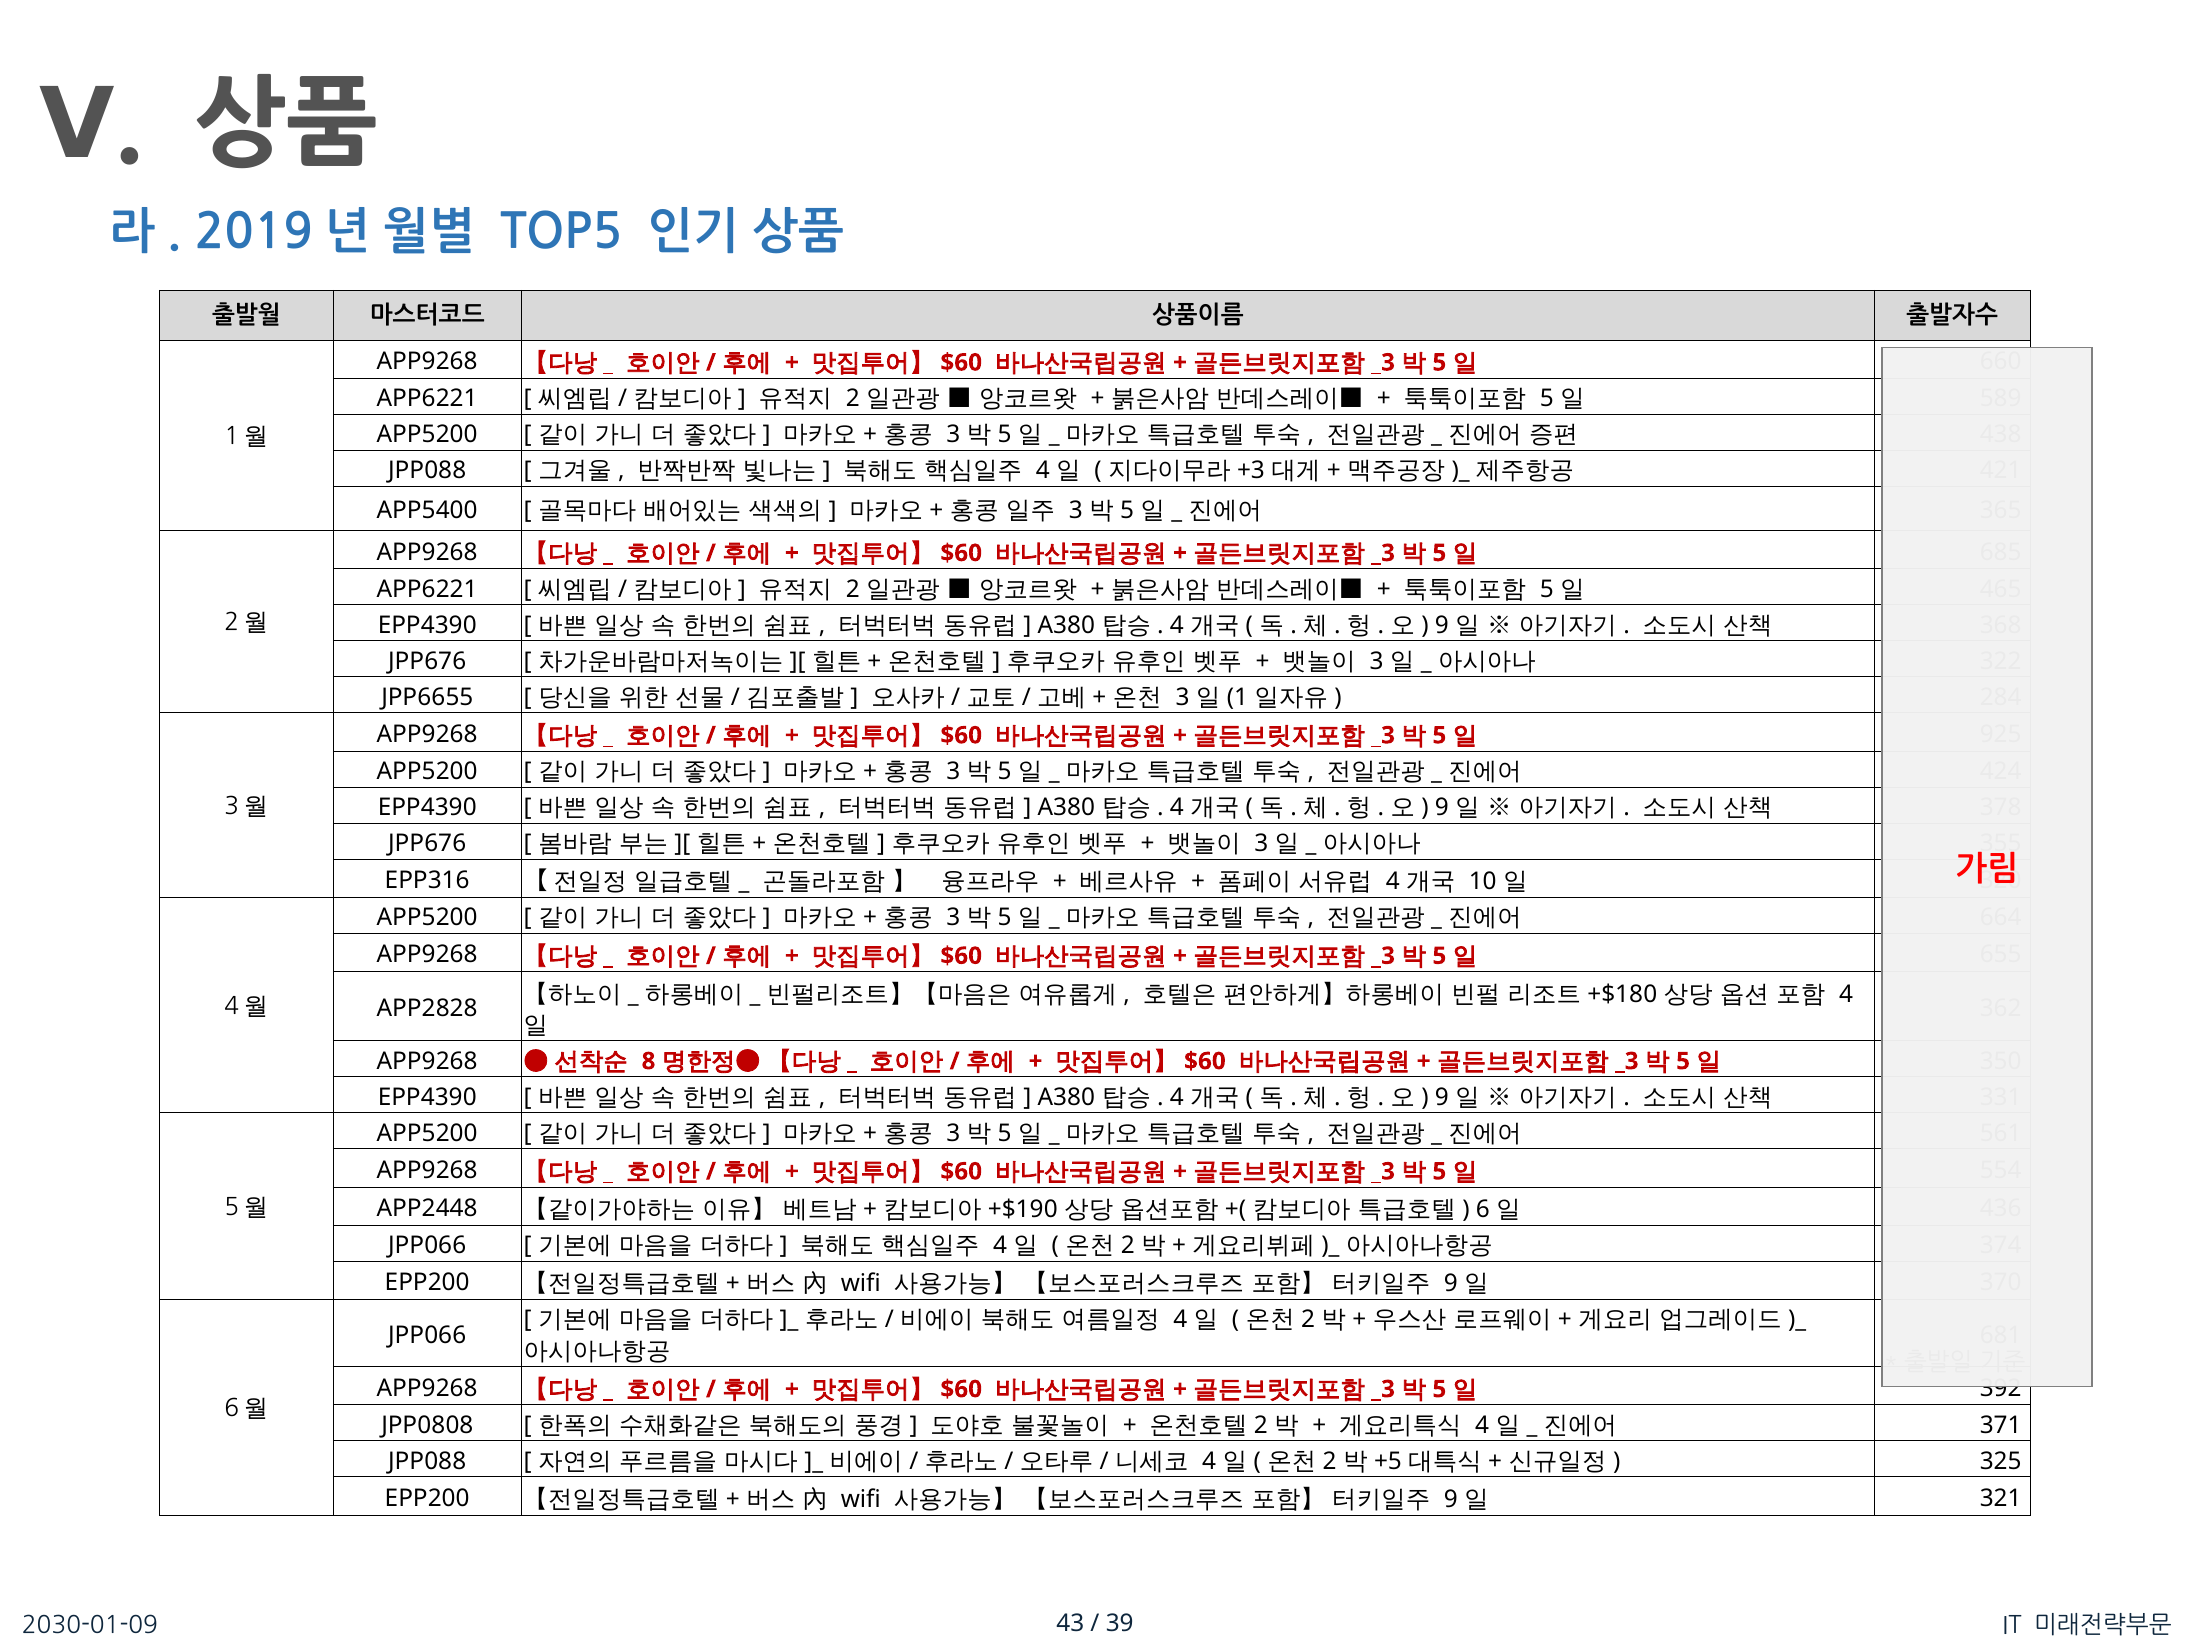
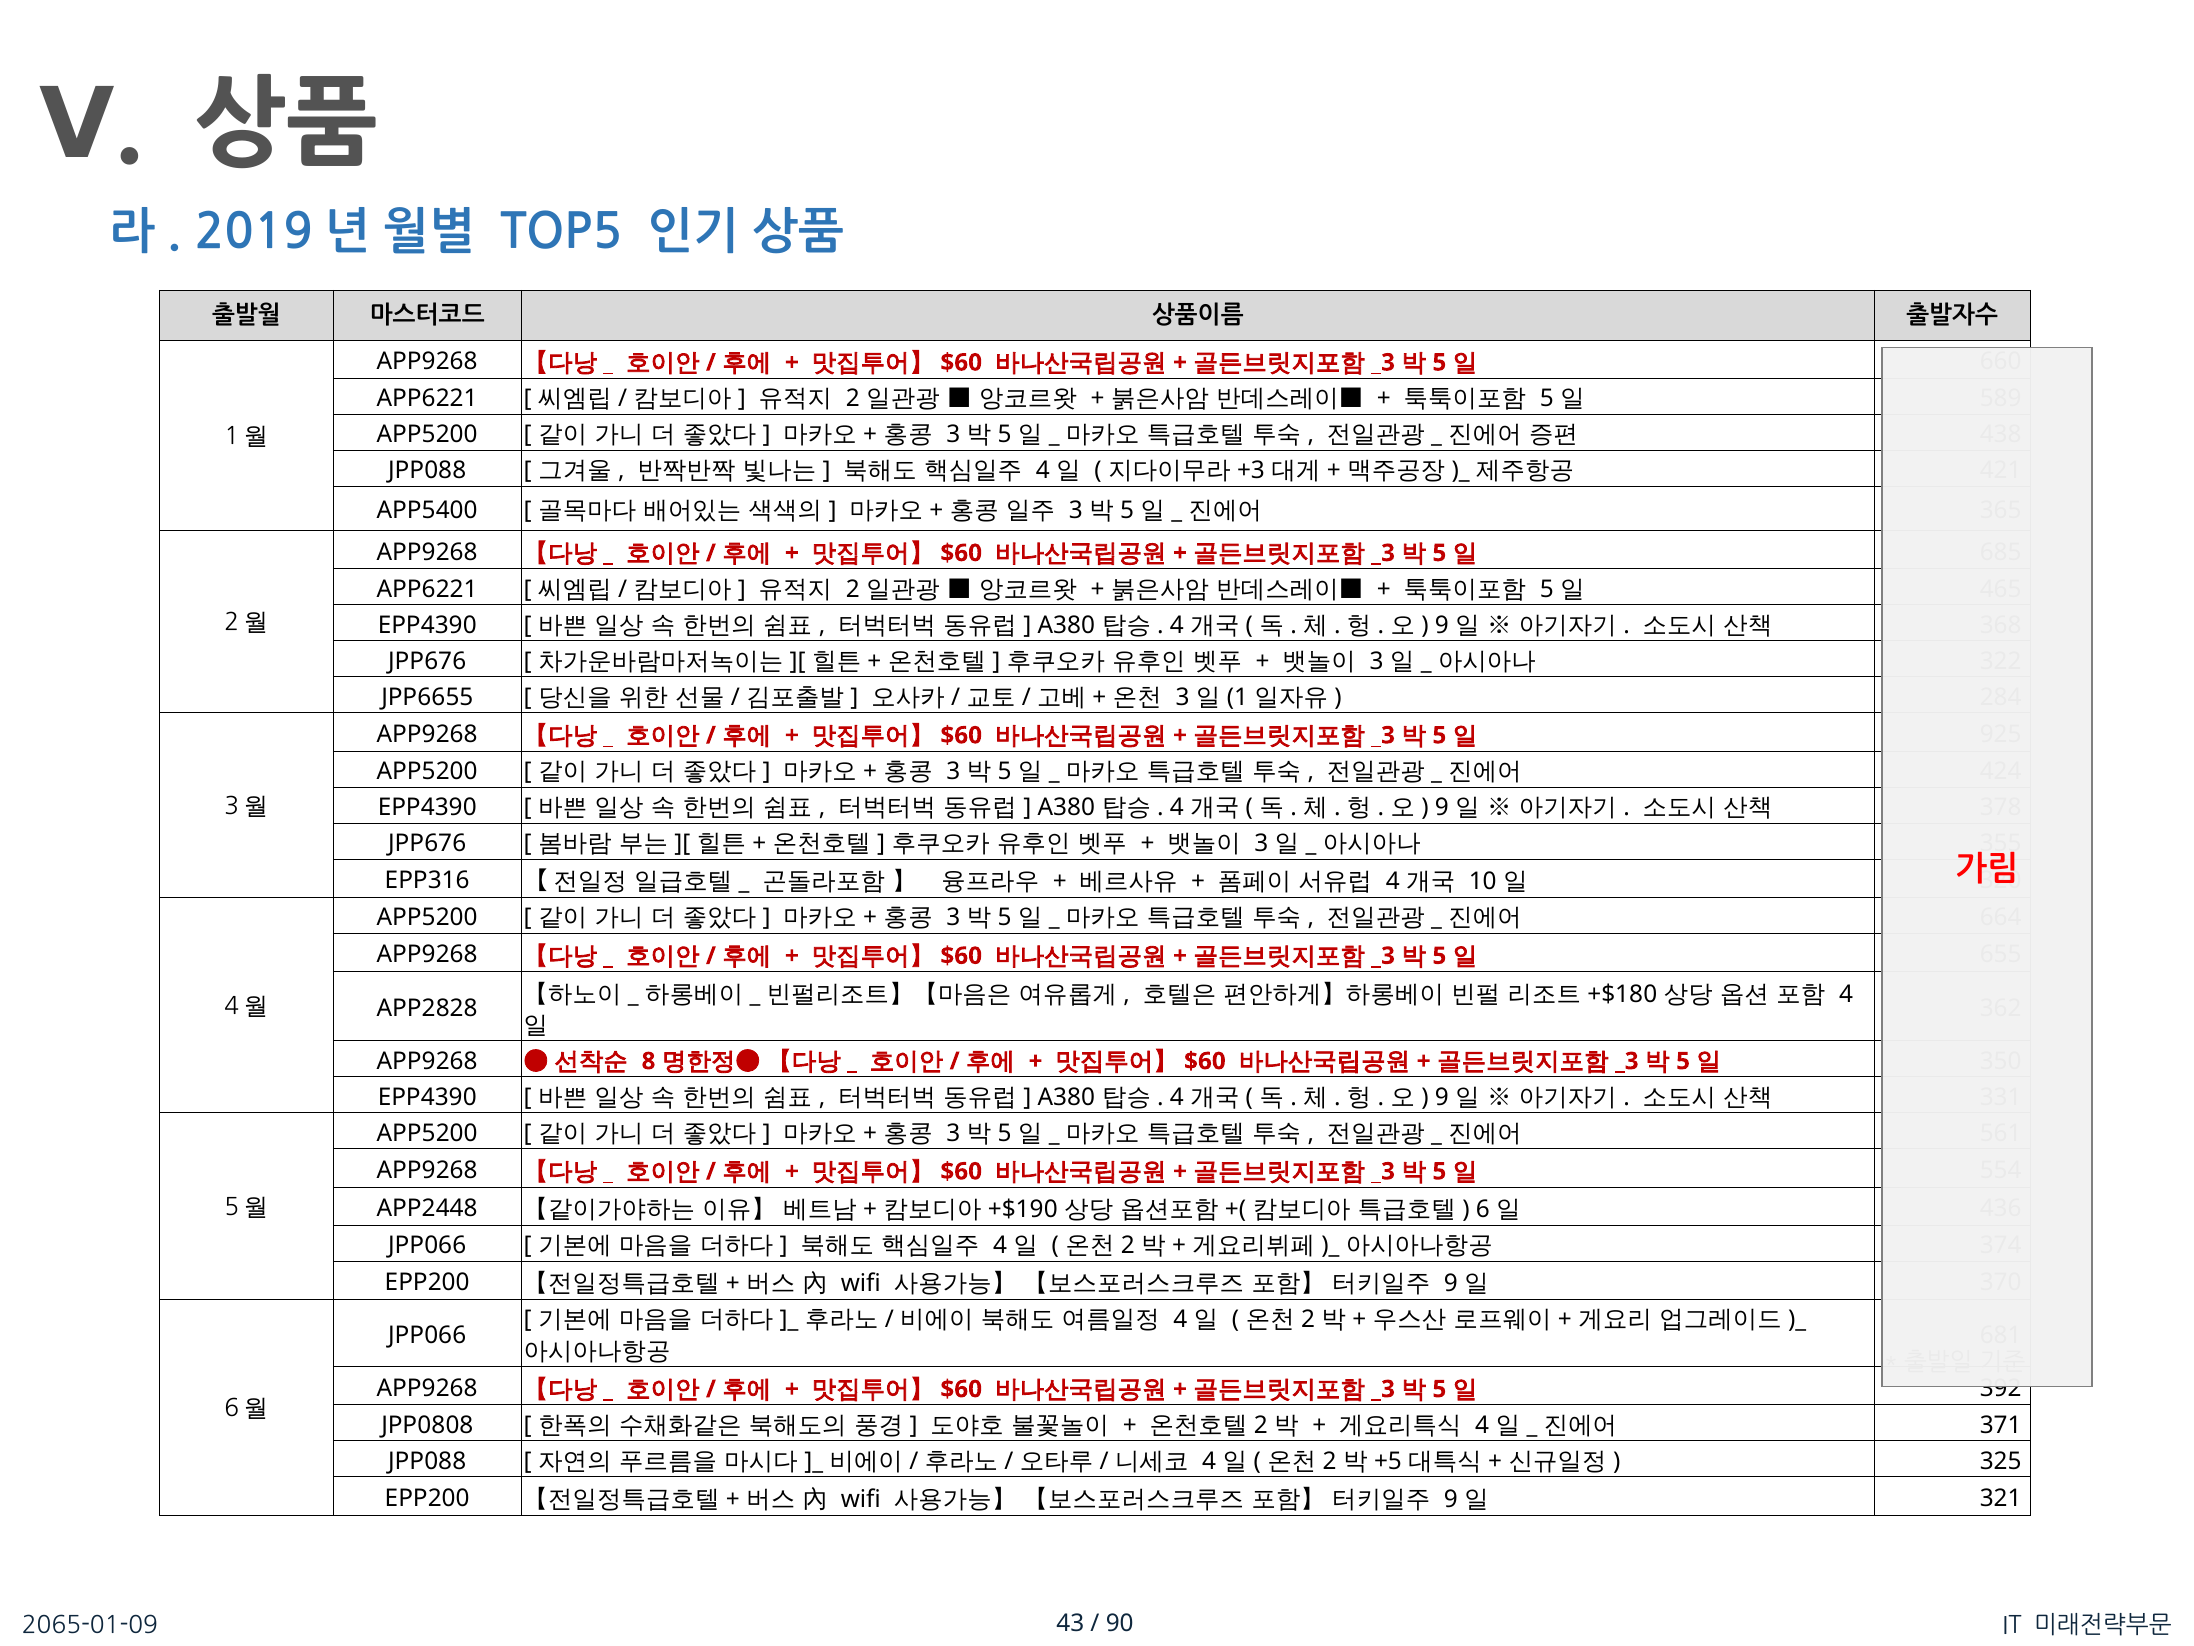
2030-01-09: 2030-01-09 -> 2065-01-09 (90, 1625)
39: 39 -> 90 (1120, 1623)
